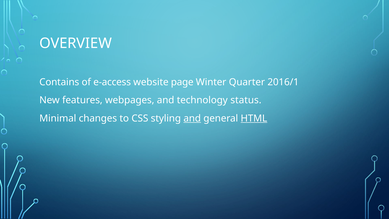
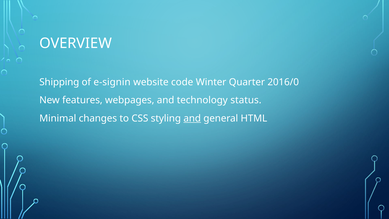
Contains: Contains -> Shipping (59, 82)
e-access: e-access -> e-signin (112, 82)
page: page -> code (182, 82)
2016/1: 2016/1 -> 2016/0 (283, 82)
HTML underline: present -> none (254, 118)
